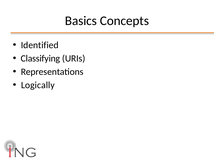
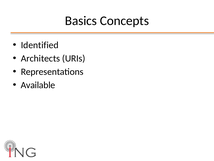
Classifying: Classifying -> Architects (40, 58)
Logically: Logically -> Available (38, 85)
